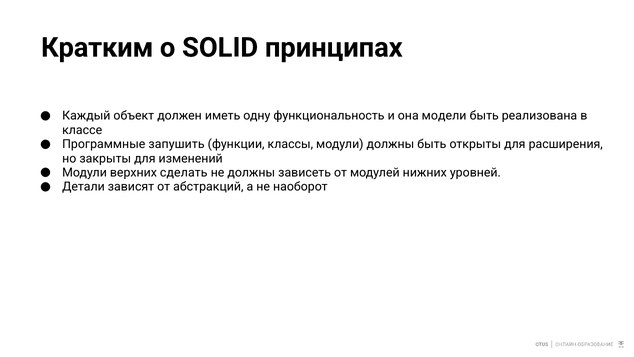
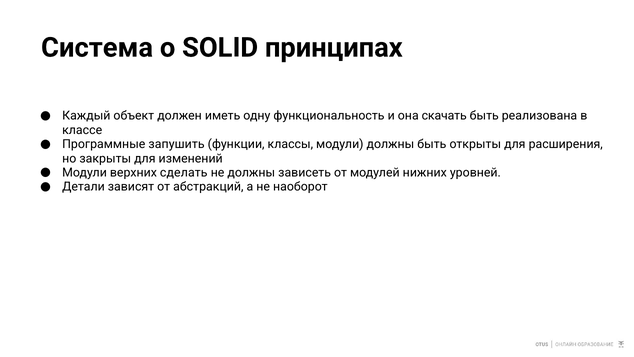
Кратким: Кратким -> Система (97, 48)
модели: модели -> скачать (444, 116)
